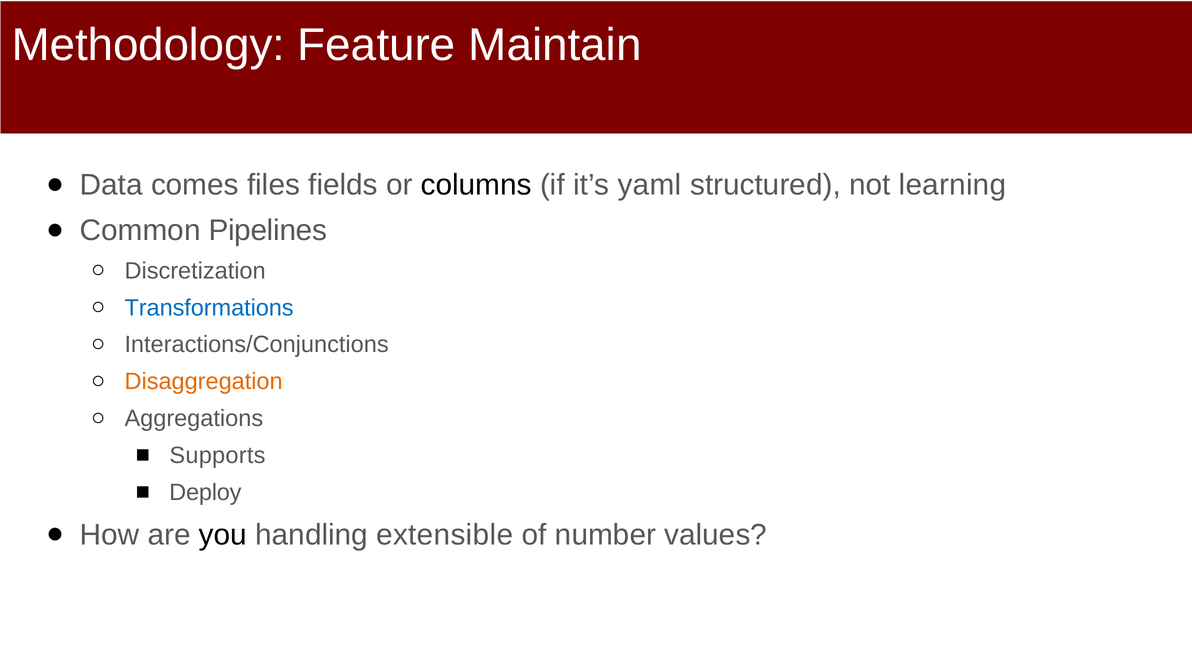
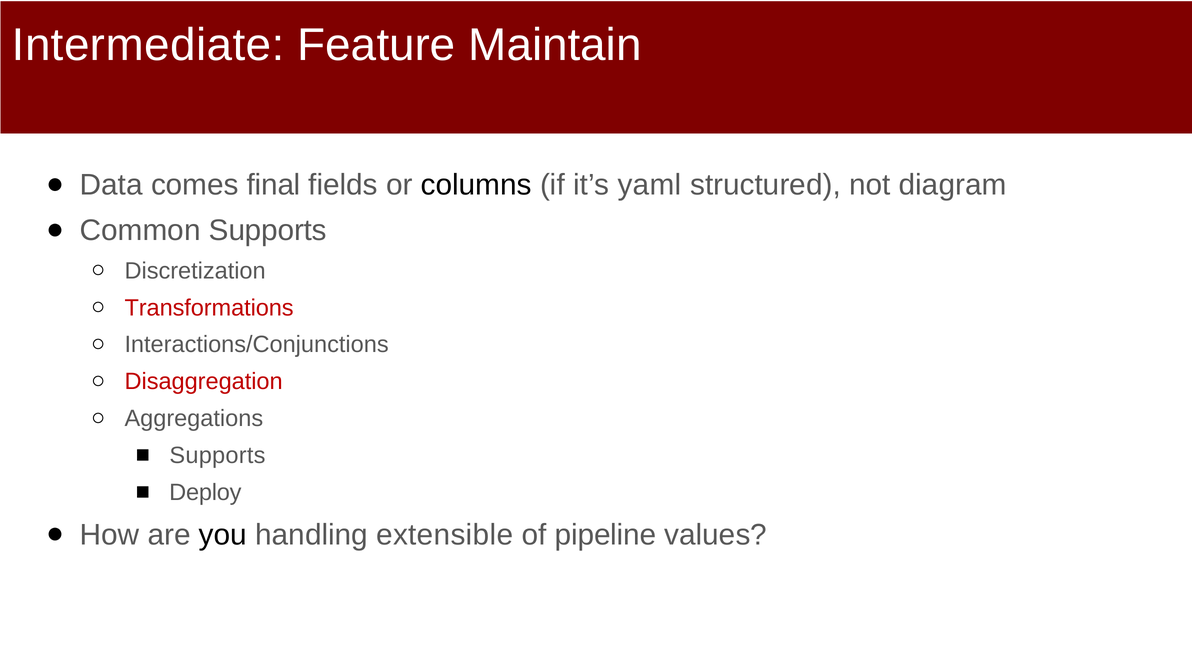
Methodology: Methodology -> Intermediate (148, 45)
files: files -> final (274, 185)
learning: learning -> diagram (953, 185)
Common Pipelines: Pipelines -> Supports (268, 231)
Transformations colour: blue -> red (209, 308)
Disaggregation colour: orange -> red (204, 382)
number: number -> pipeline (606, 535)
